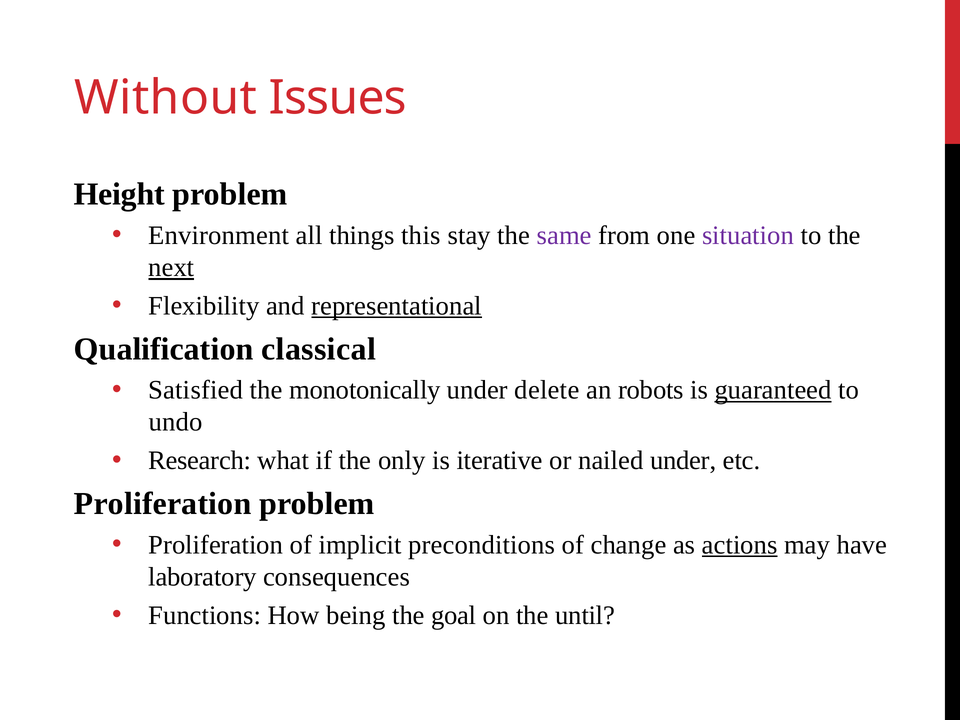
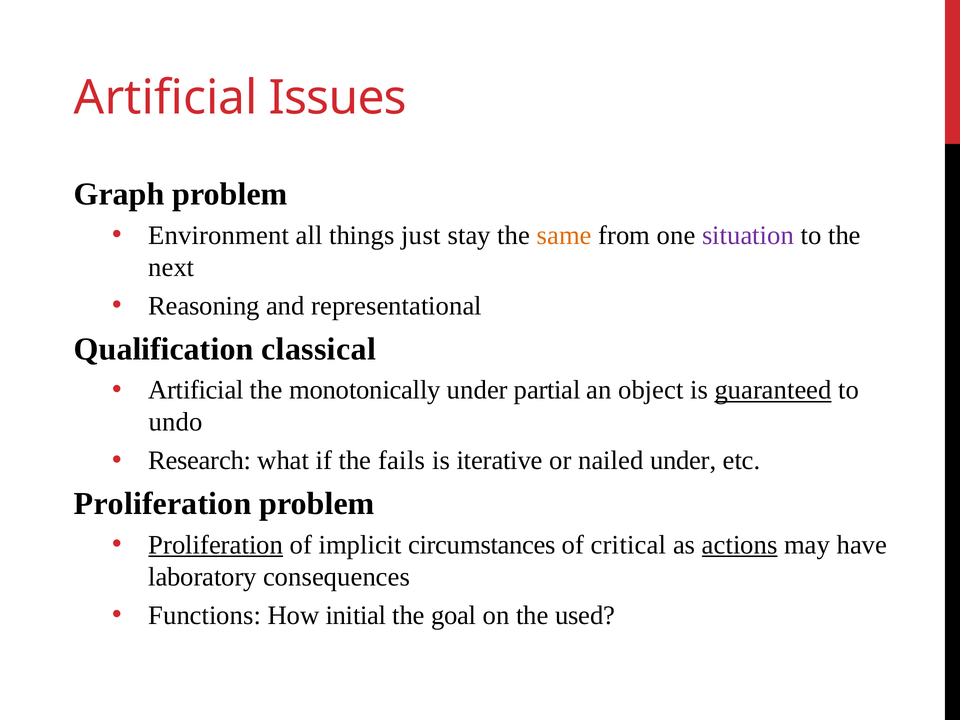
Without: Without -> Artificial (166, 98)
Height: Height -> Graph (119, 194)
this: this -> just (421, 235)
same colour: purple -> orange (564, 235)
next underline: present -> none (171, 267)
Flexibility: Flexibility -> Reasoning (204, 306)
representational underline: present -> none (397, 306)
Satisfied: Satisfied -> Artificial (196, 390)
delete: delete -> partial (547, 390)
robots: robots -> object (651, 390)
only: only -> fails (402, 461)
Proliferation underline: none -> present (216, 545)
preconditions: preconditions -> circumstances (482, 545)
change: change -> critical (628, 545)
being: being -> initial (356, 615)
until: until -> used (585, 615)
